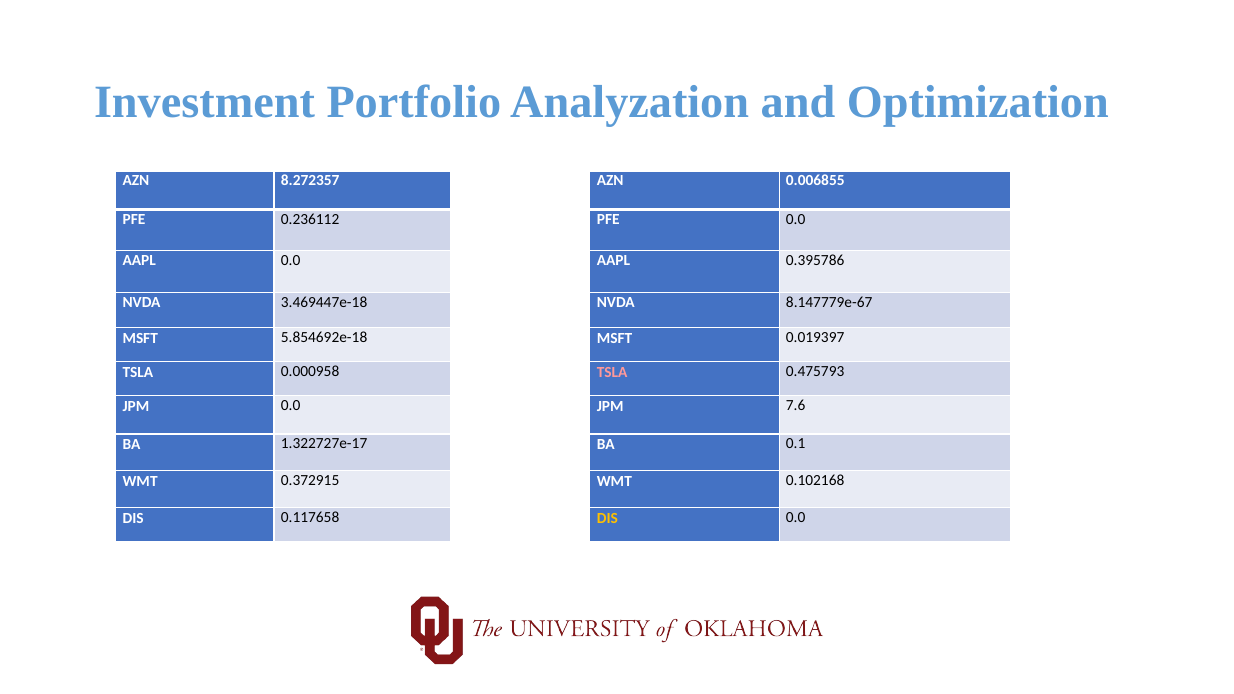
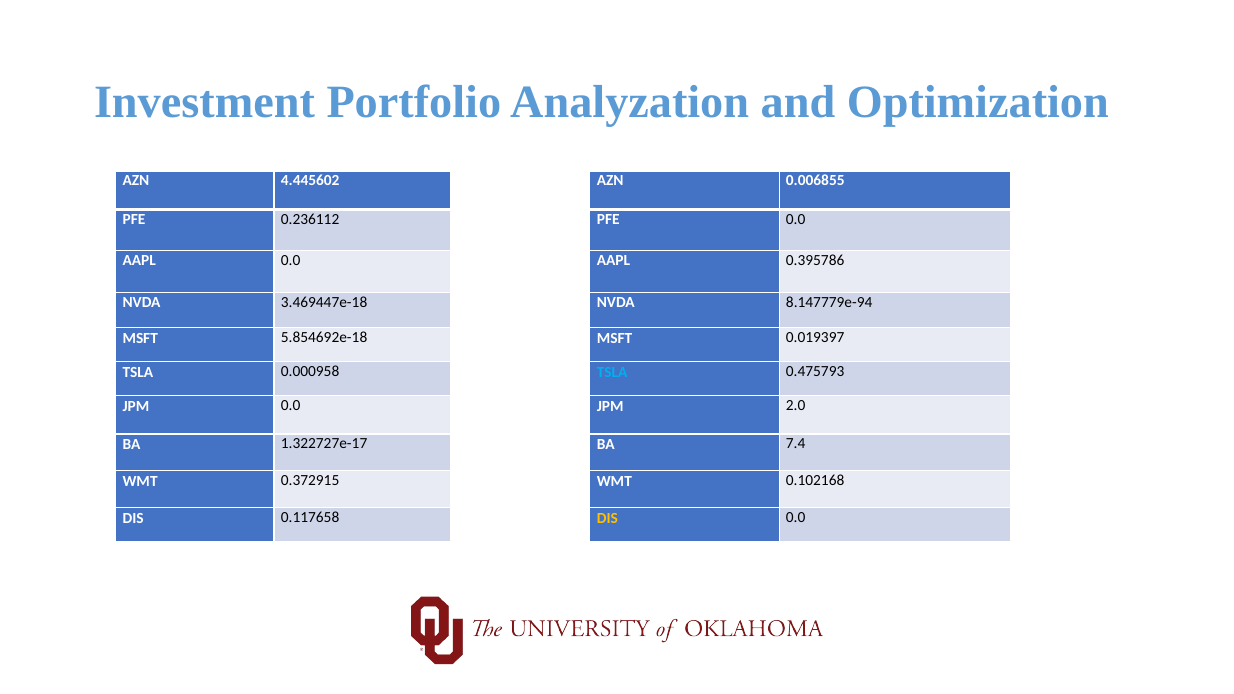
8.272357: 8.272357 -> 4.445602 (310, 181)
8.147779e-67: 8.147779e-67 -> 8.147779e-94 (829, 302)
TSLA colour: pink -> light blue (612, 373)
7.6: 7.6 -> 2.0 (796, 405)
0.1: 0.1 -> 7.4 (796, 444)
